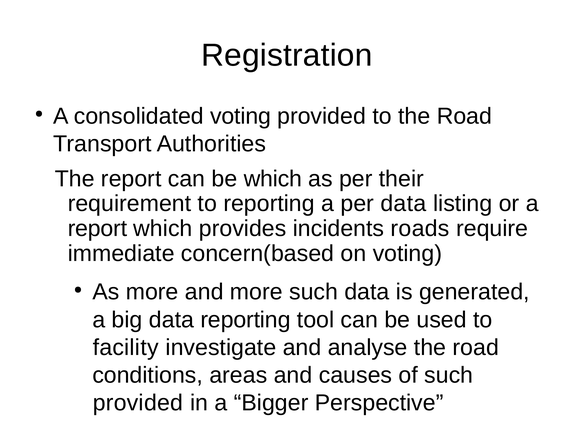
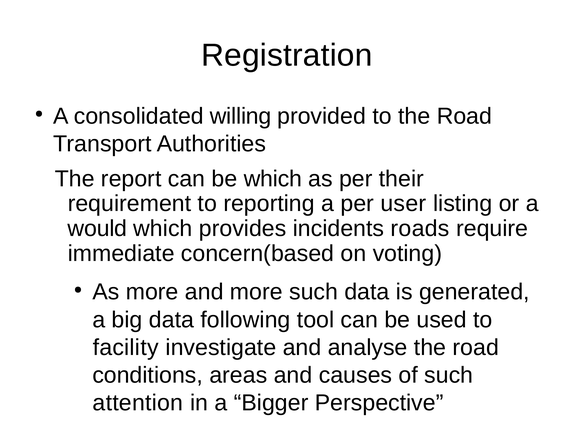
consolidated voting: voting -> willing (241, 116)
per data: data -> user (403, 204)
report: report -> would (97, 229)
data reporting: reporting -> following (245, 320)
provided: provided -> attention (138, 403)
